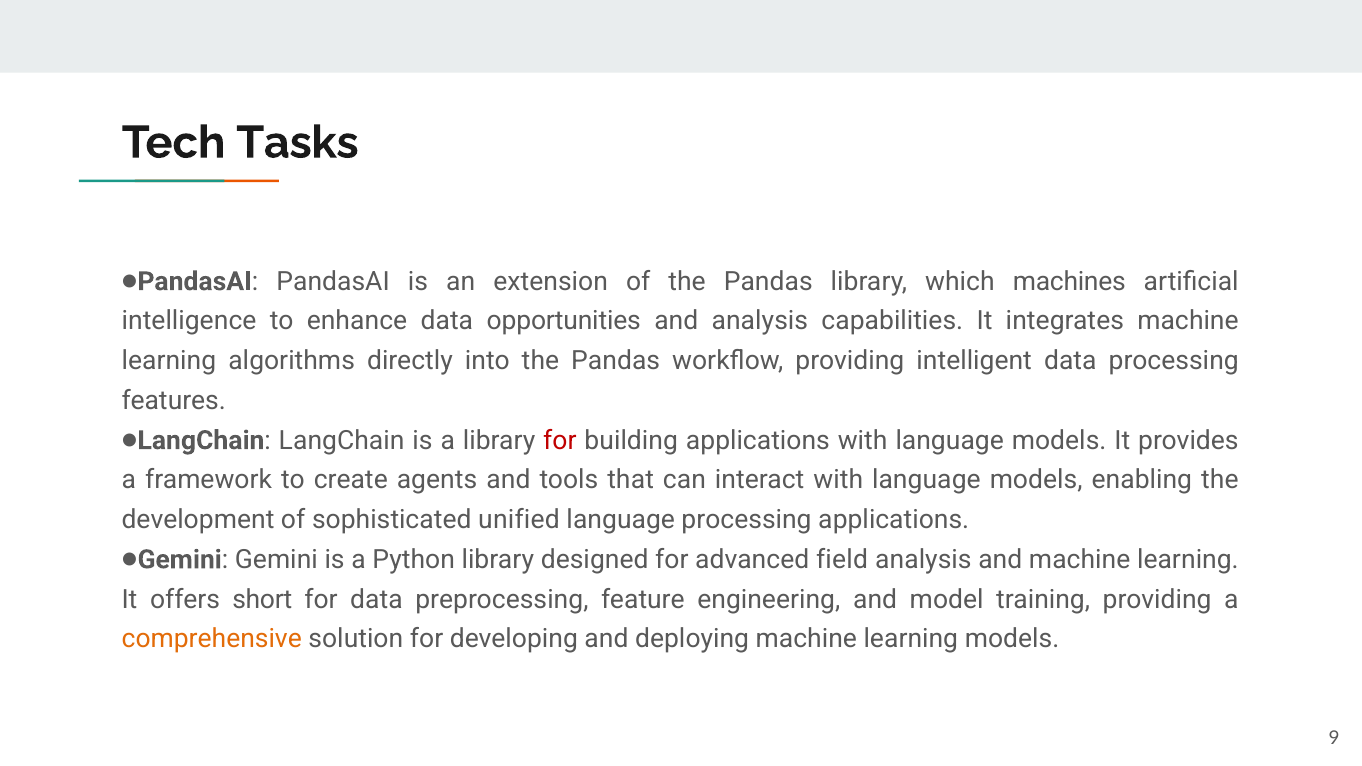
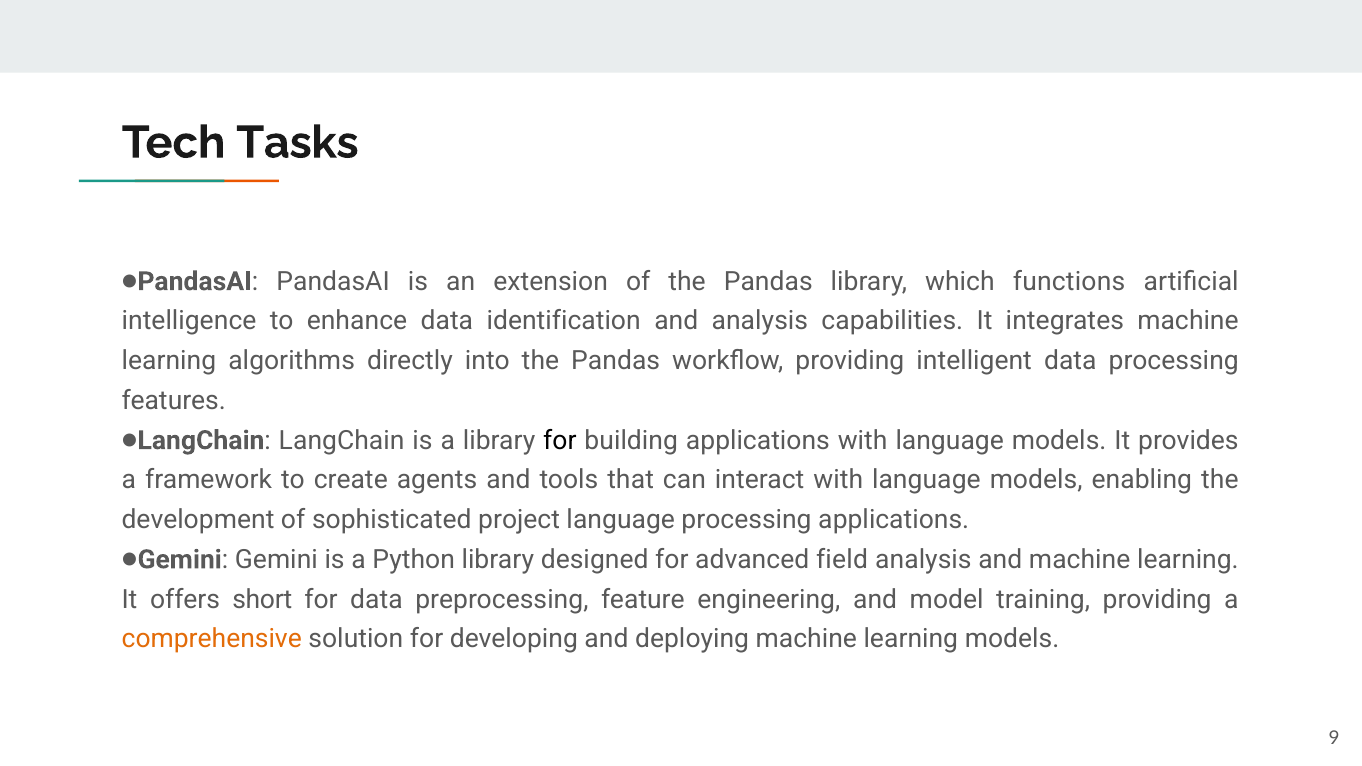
machines: machines -> functions (1069, 282)
opportunities: opportunities -> identification (564, 321)
for colour: red -> black (560, 440)
unified: unified -> project (519, 520)
